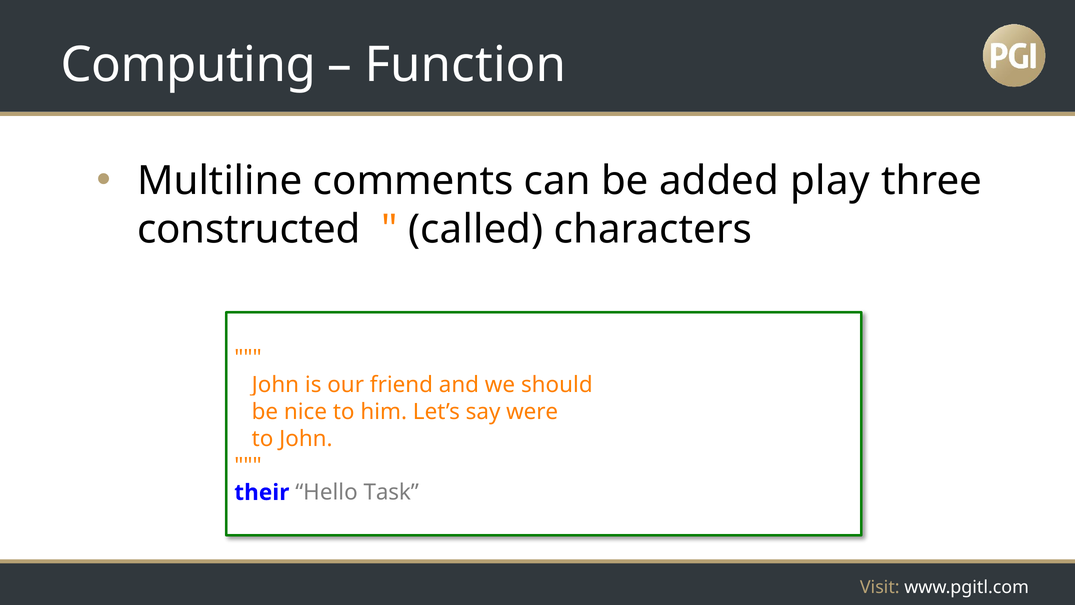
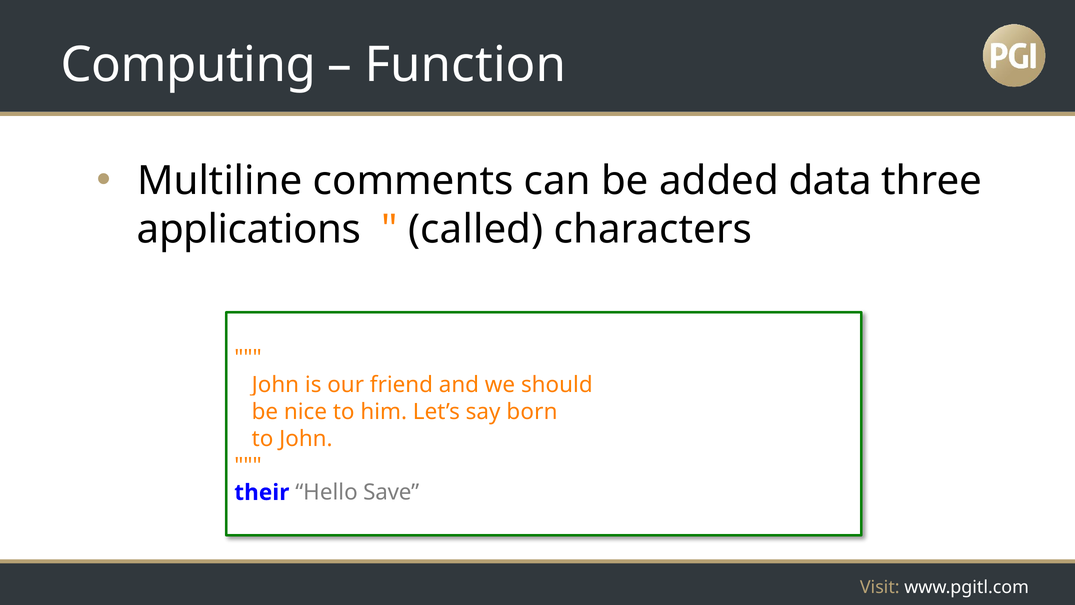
play: play -> data (830, 181)
constructed: constructed -> applications (249, 229)
were: were -> born (532, 412)
Task: Task -> Save (391, 492)
